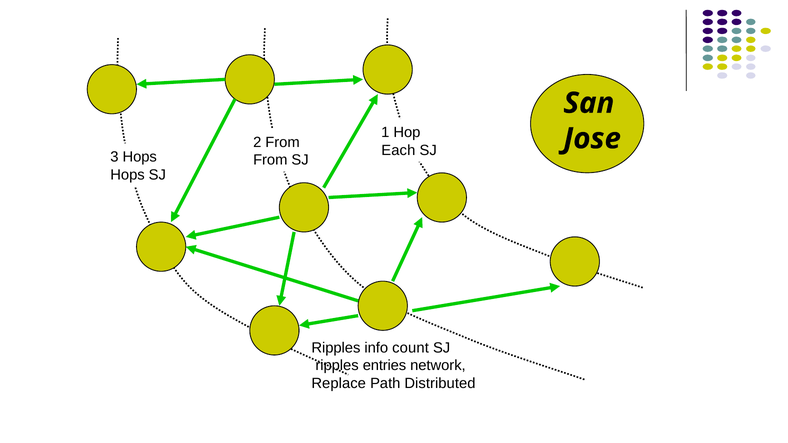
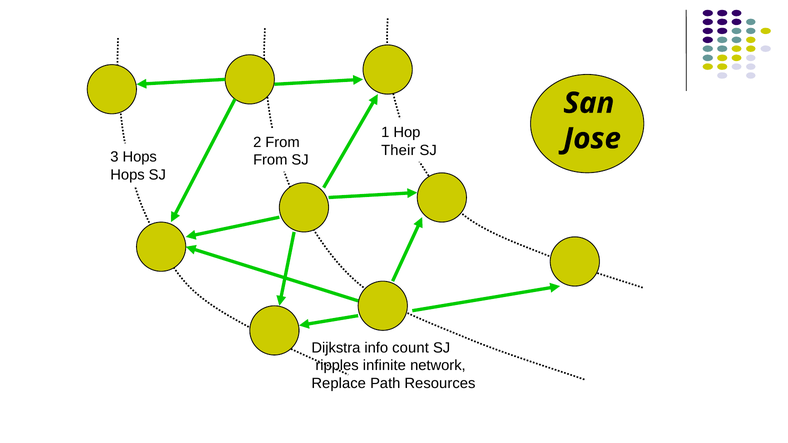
Each: Each -> Their (398, 150)
Ripples: Ripples -> Dijkstra (336, 348)
entries: entries -> infinite (384, 366)
Distributed: Distributed -> Resources (440, 383)
